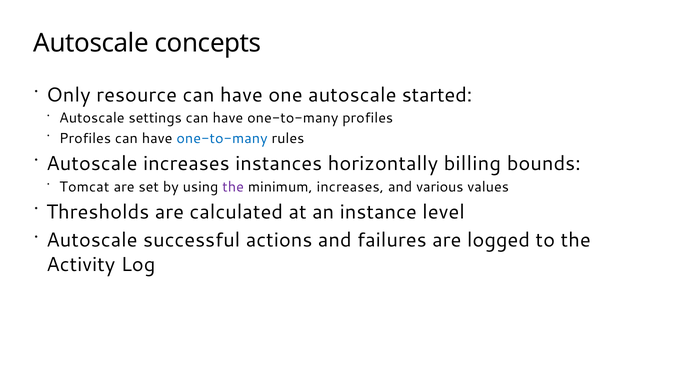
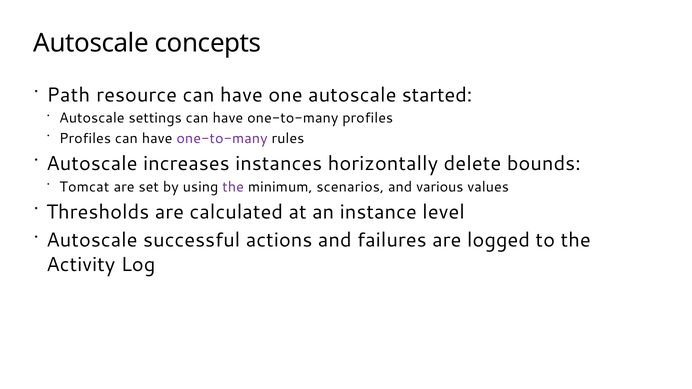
Only: Only -> Path (68, 95)
one-to-many colour: blue -> purple (222, 138)
billing: billing -> delete (472, 164)
minimum increases: increases -> scenarios (350, 187)
